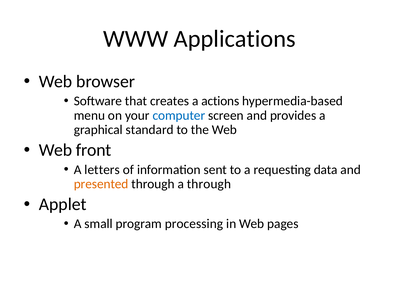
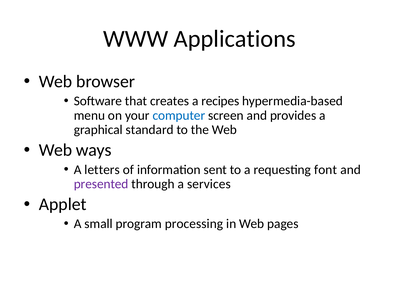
actions: actions -> recipes (220, 101)
front: front -> ways (94, 150)
data: data -> font (326, 169)
presented colour: orange -> purple (101, 184)
a through: through -> services (209, 184)
